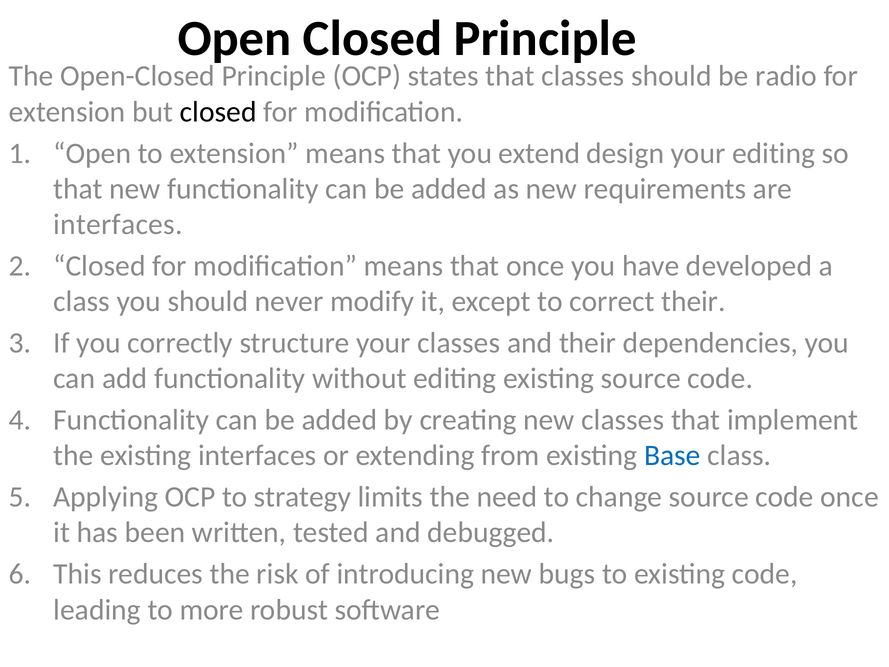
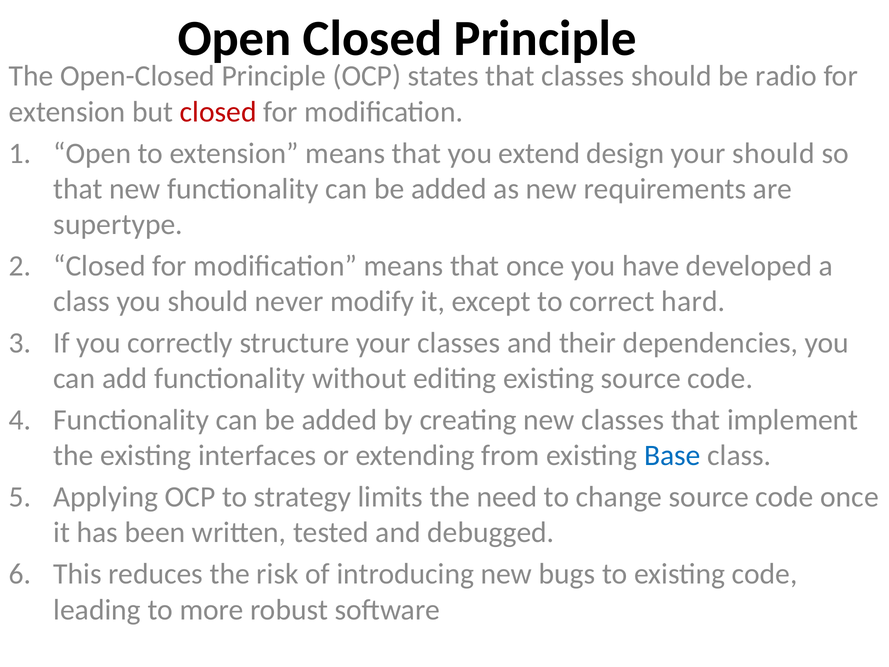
closed colour: black -> red (218, 112)
your editing: editing -> should (774, 153)
interfaces: interfaces -> supertype (118, 224)
correct their: their -> hard (693, 301)
